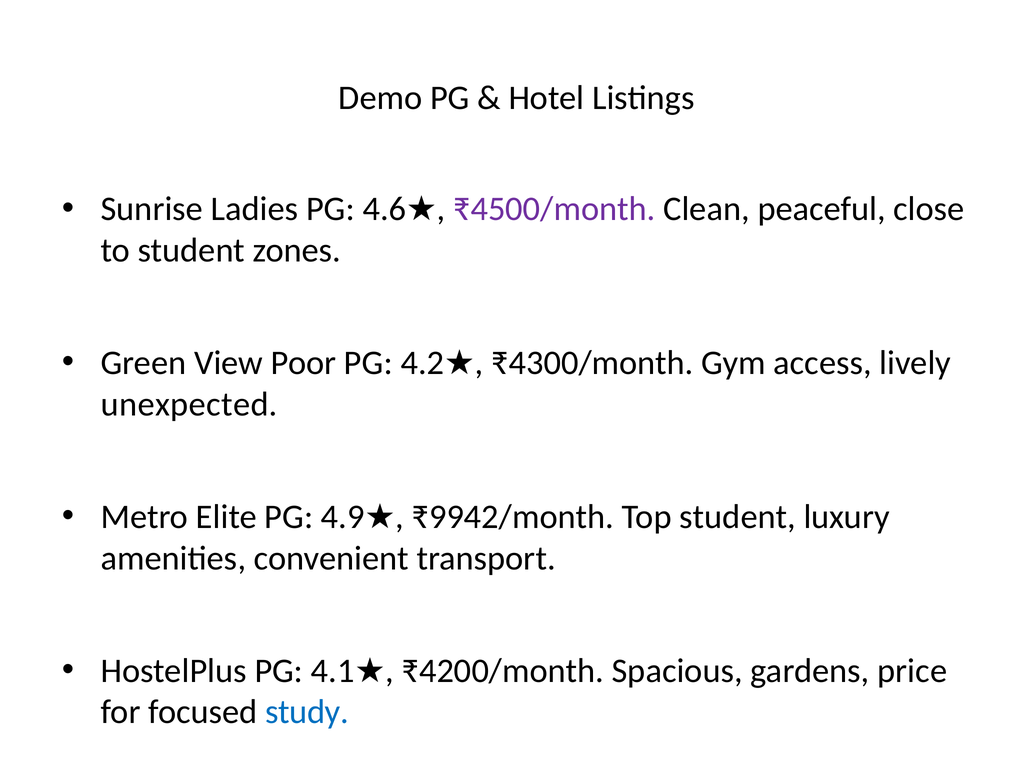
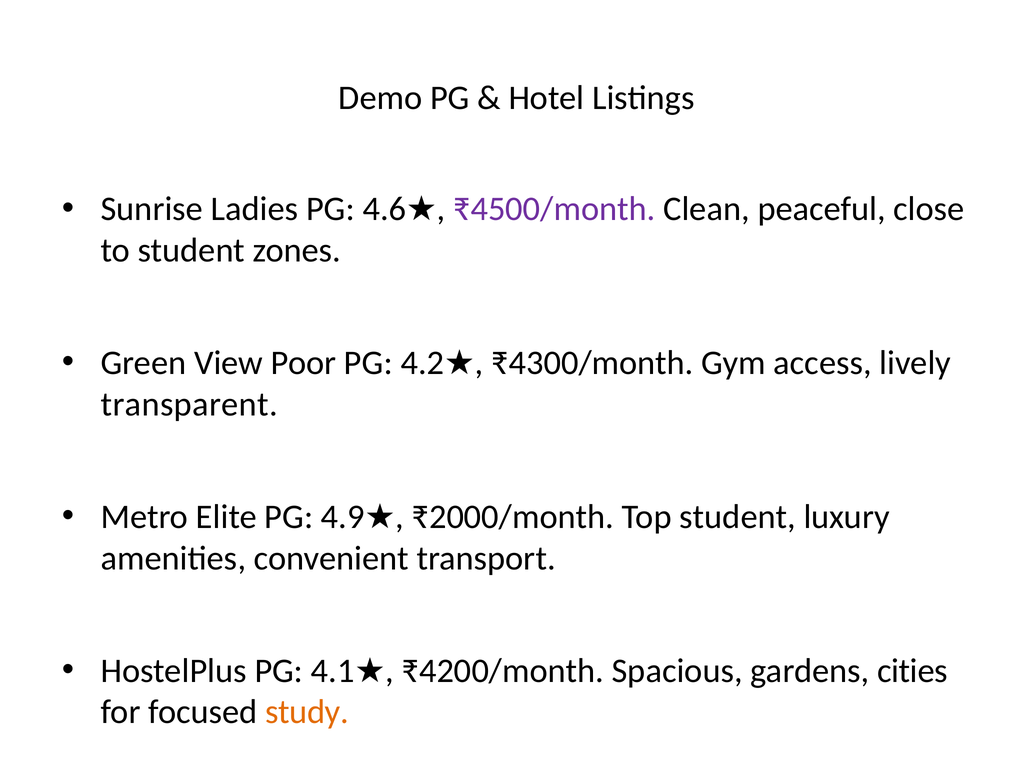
unexpected: unexpected -> transparent (189, 404)
₹9942/month: ₹9942/month -> ₹2000/month (513, 517)
price: price -> cities (912, 670)
study colour: blue -> orange (307, 712)
